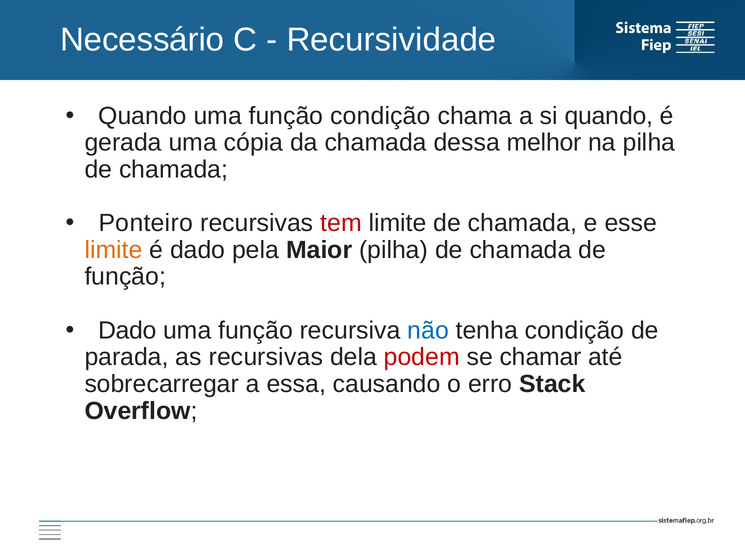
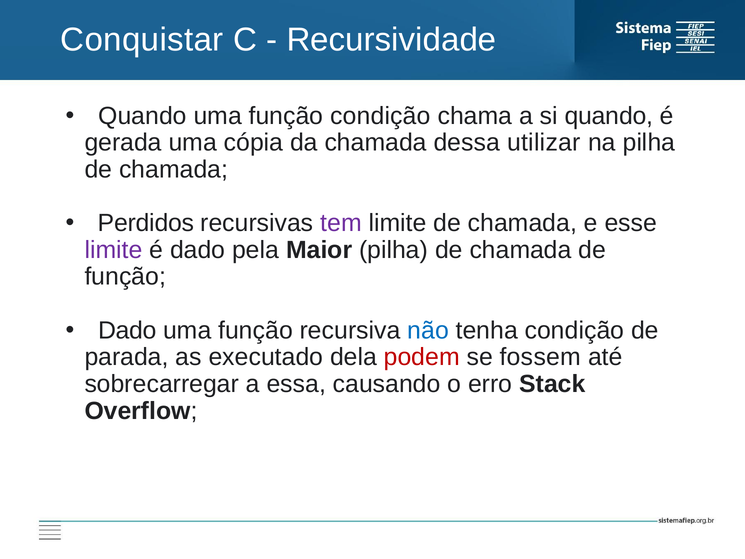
Necessário: Necessário -> Conquistar (142, 40)
melhor: melhor -> utilizar (544, 143)
Ponteiro: Ponteiro -> Perdidos (146, 223)
tem colour: red -> purple (341, 223)
limite colour: orange -> purple (113, 250)
as recursivas: recursivas -> executado (266, 357)
chamar: chamar -> fossem (540, 357)
